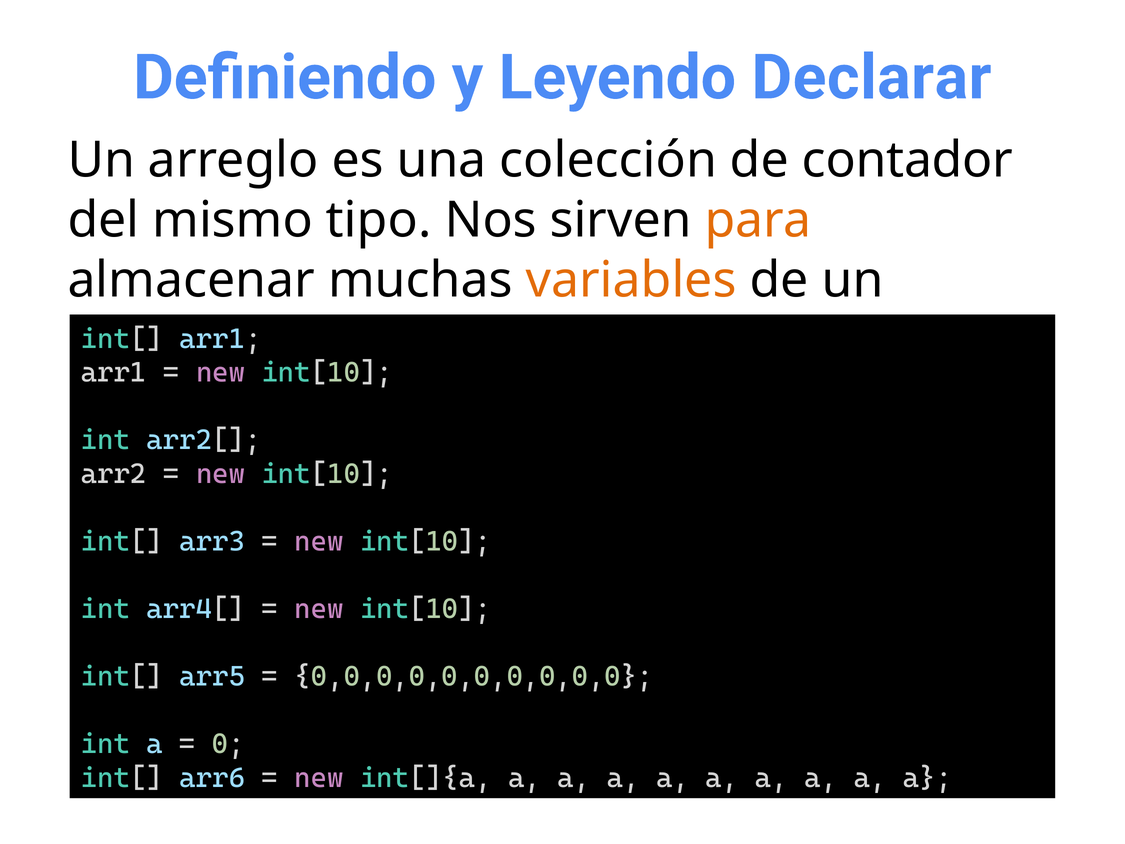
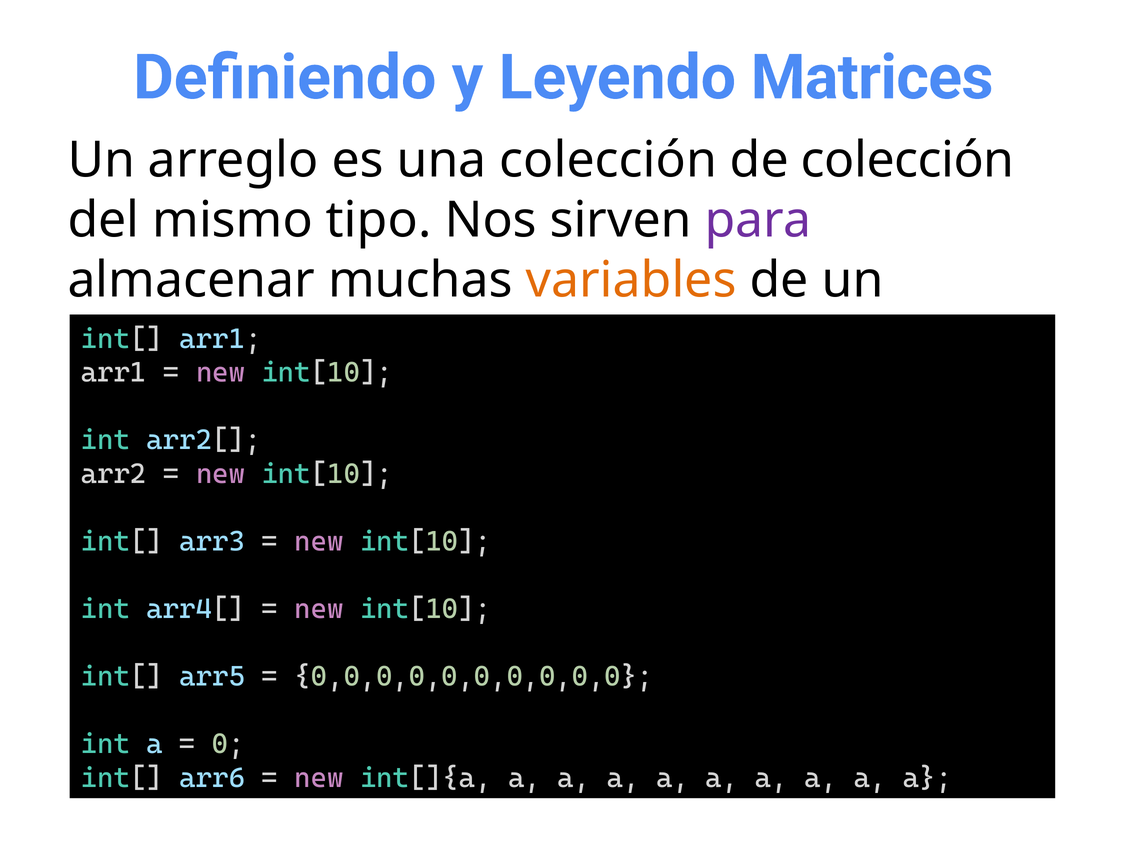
Declarar: Declarar -> Matrices (872, 78)
de contador: contador -> colección (908, 160)
para colour: orange -> purple (758, 220)
